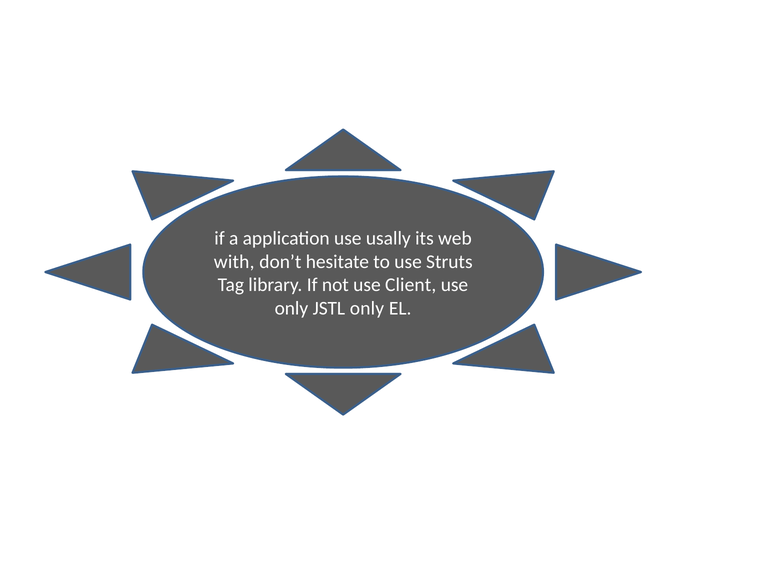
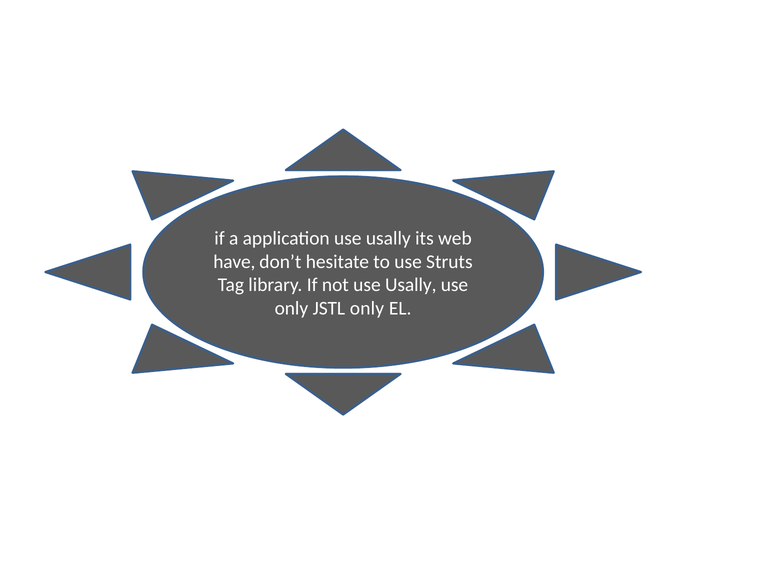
with: with -> have (234, 262)
not use Client: Client -> Usally (411, 285)
